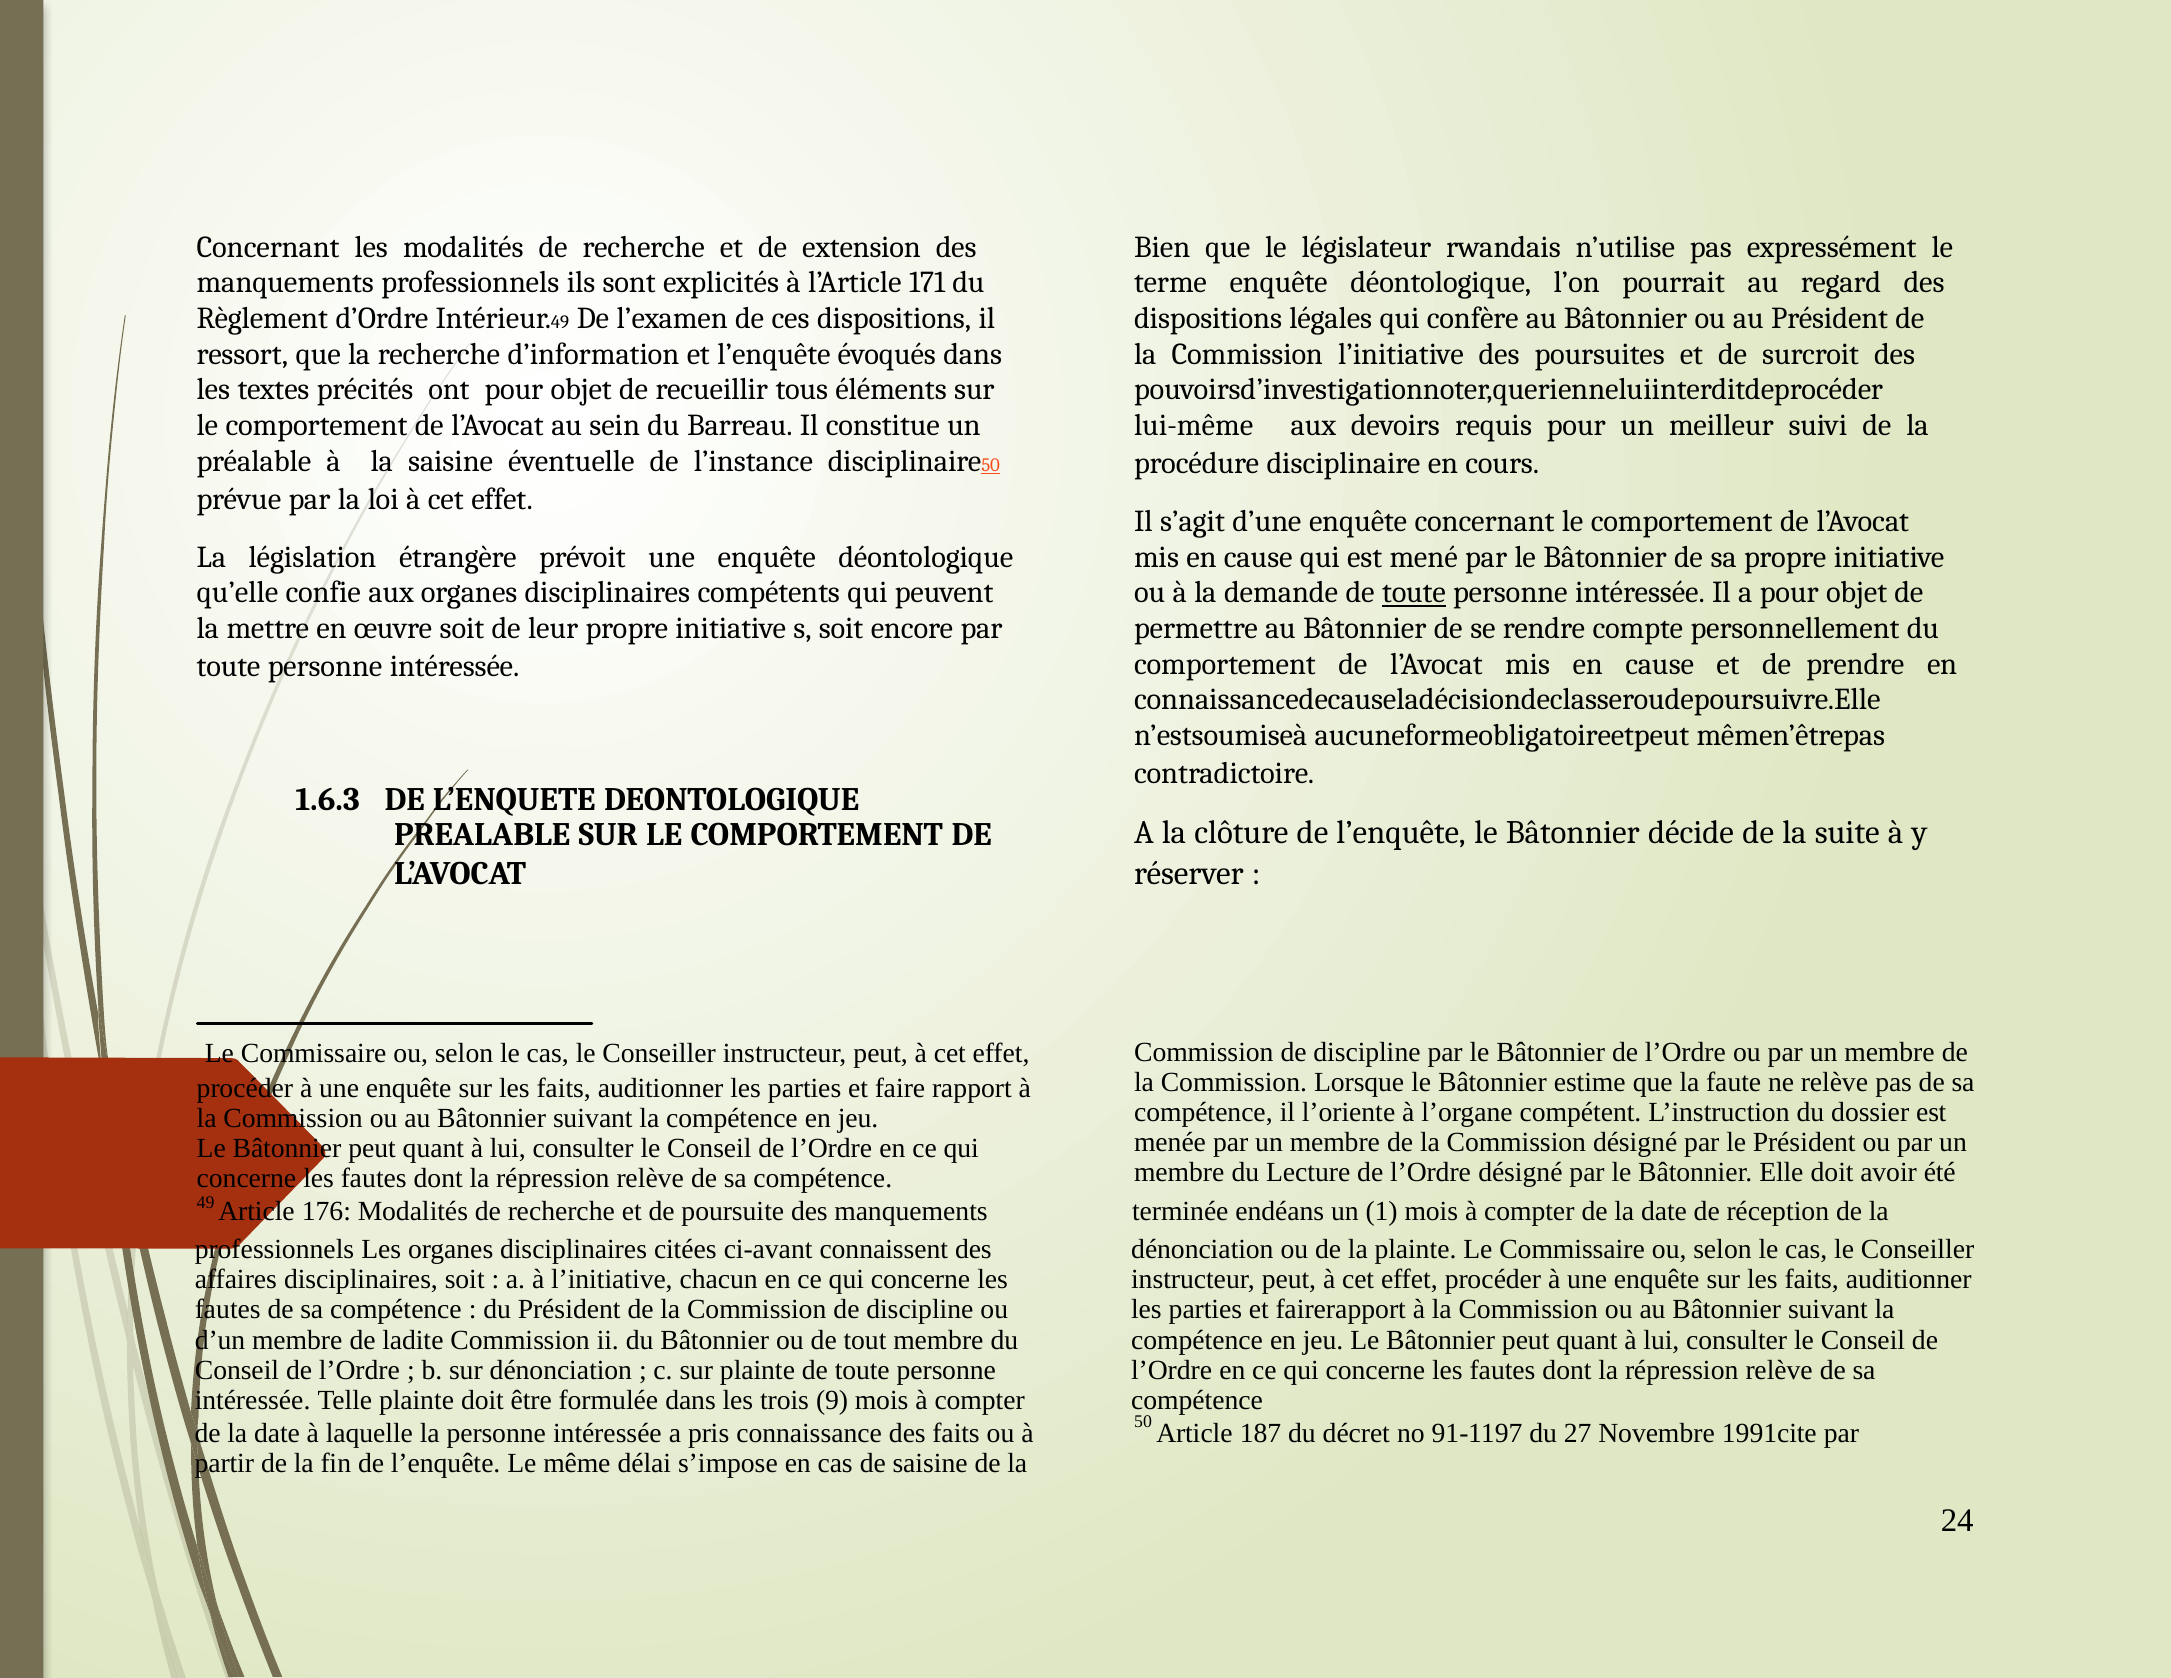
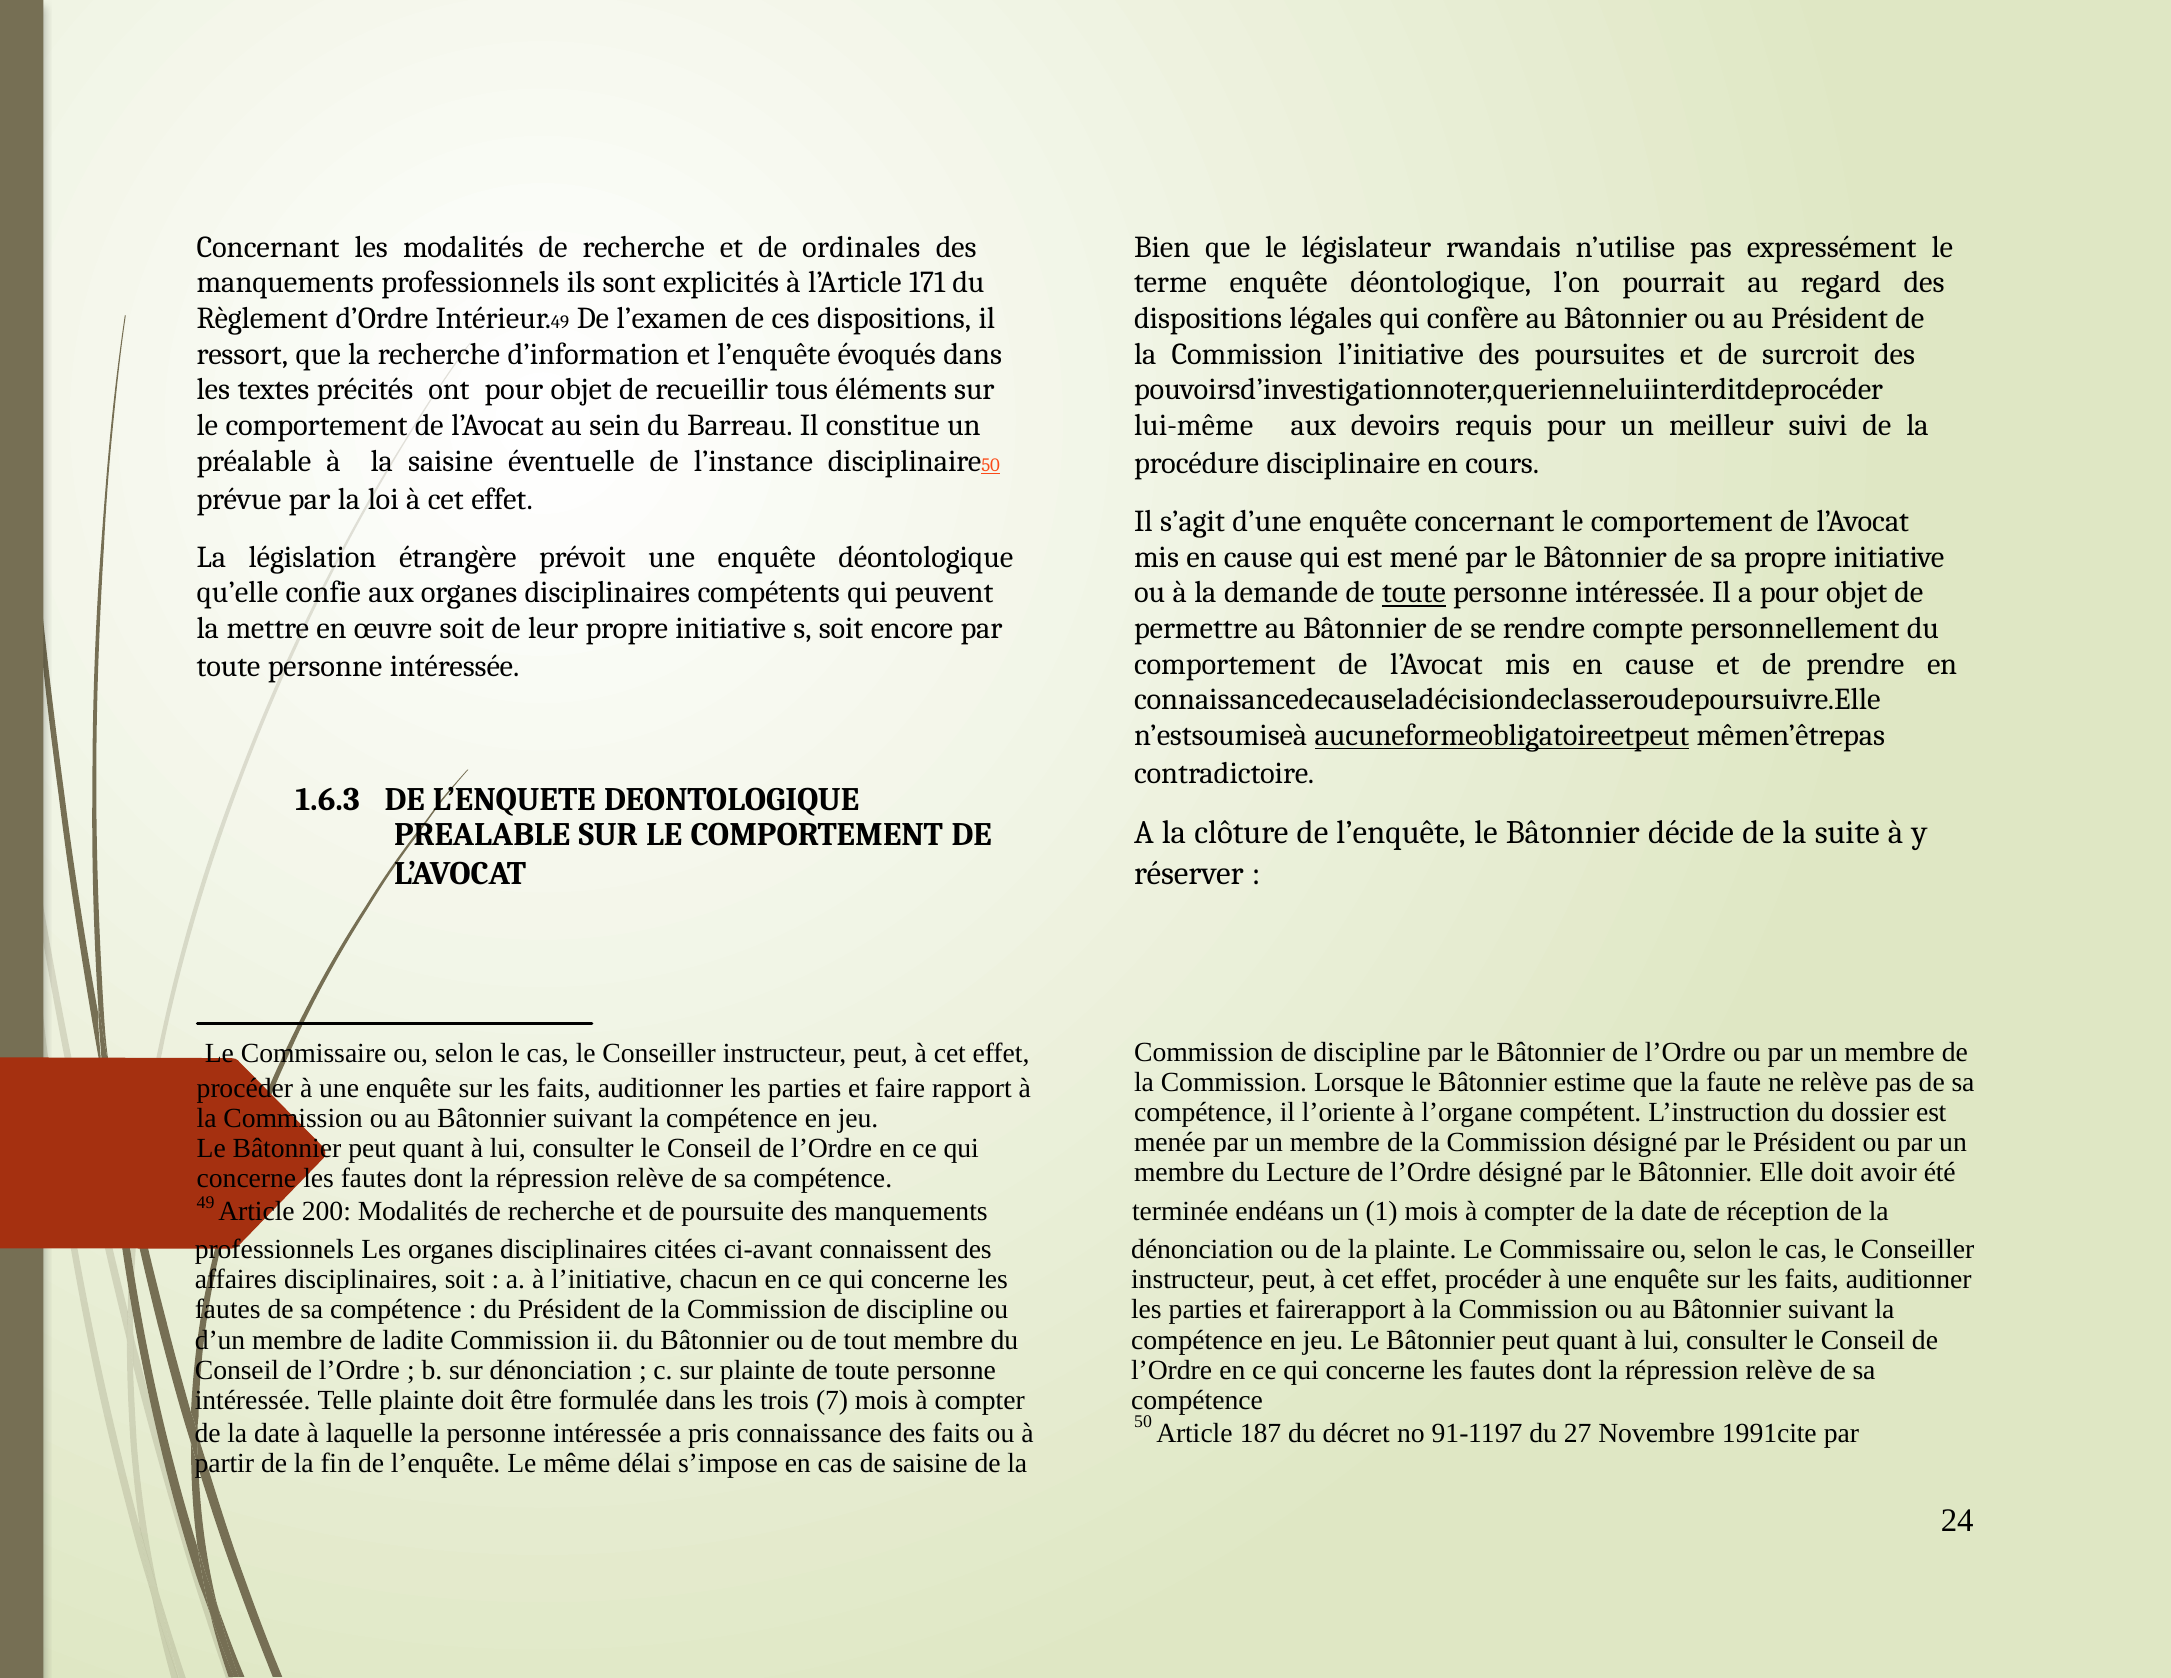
extension: extension -> ordinales (861, 247)
aucuneformeobligatoireetpeut underline: none -> present (1502, 735)
176: 176 -> 200 (326, 1211)
9: 9 -> 7 (832, 1400)
